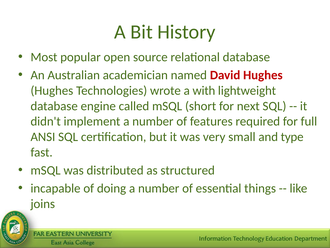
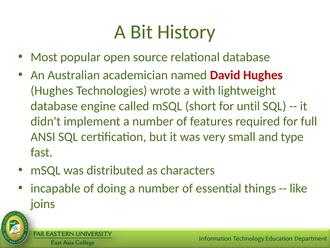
next: next -> until (248, 106)
structured: structured -> characters (188, 170)
